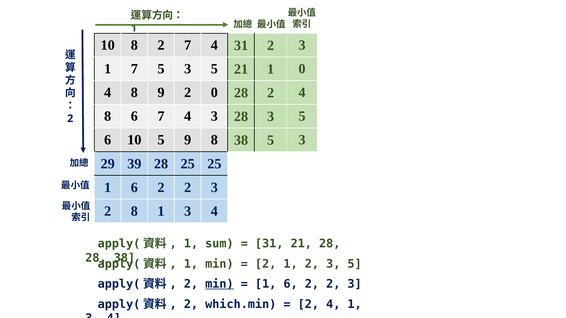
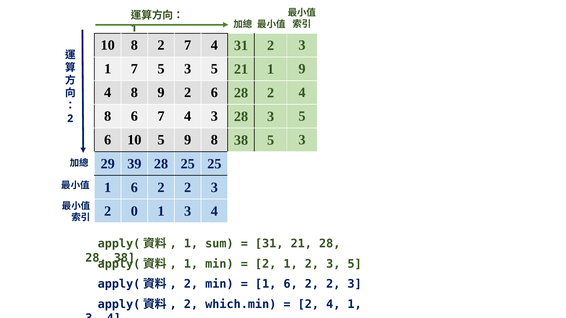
1 0: 0 -> 9 (302, 69)
2 0: 0 -> 6 (214, 93)
2 8: 8 -> 0 (134, 211)
min underline: present -> none (219, 284)
